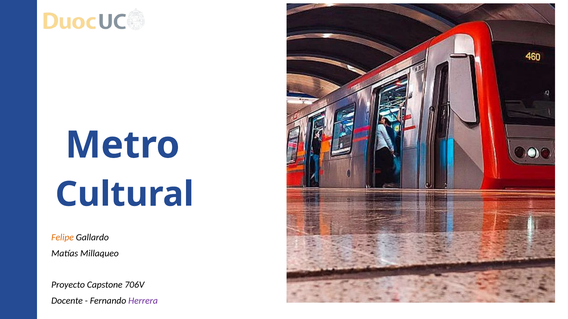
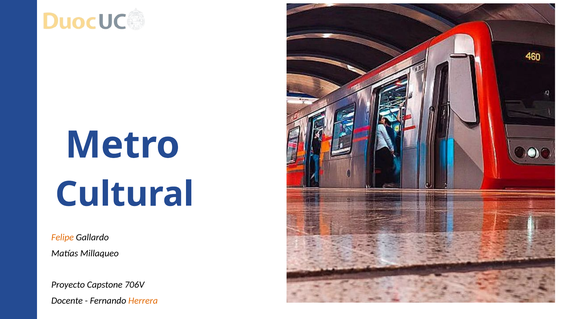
Herrera colour: purple -> orange (143, 301)
